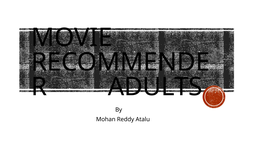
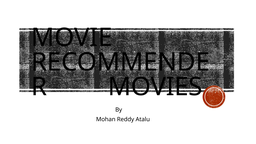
ADULTS: ADULTS -> MOVIES (155, 87)
